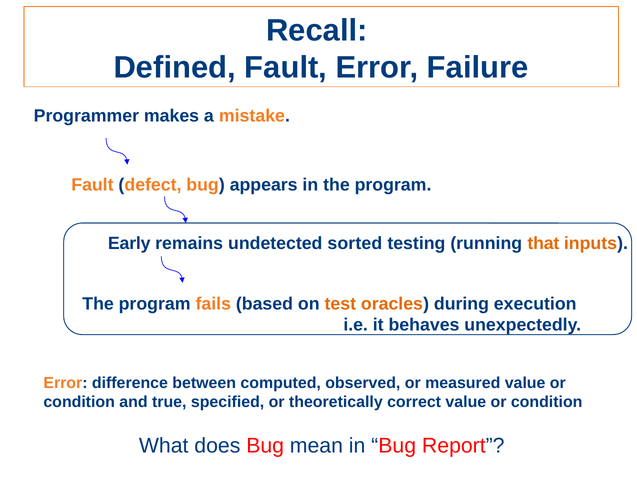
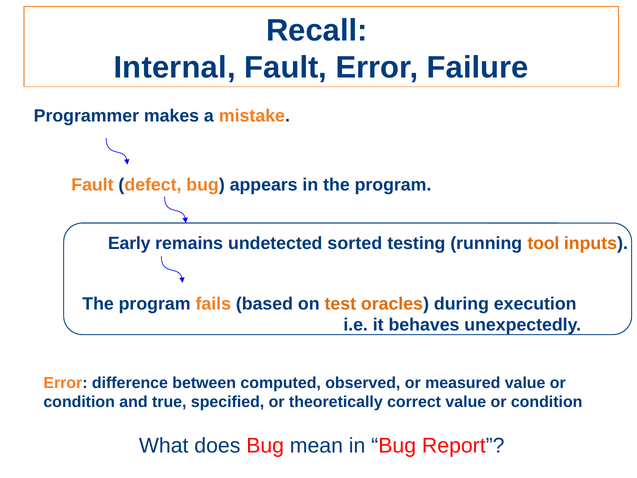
Defined: Defined -> Internal (175, 68)
that: that -> tool (543, 243)
